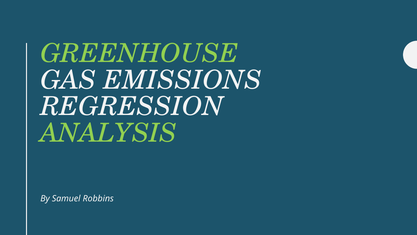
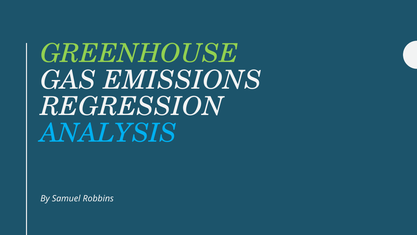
ANALYSIS colour: light green -> light blue (109, 133)
